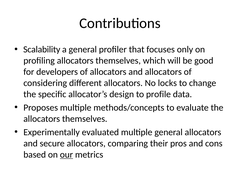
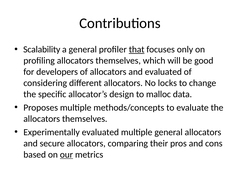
that underline: none -> present (137, 49)
and allocators: allocators -> evaluated (163, 72)
profile: profile -> malloc (158, 94)
